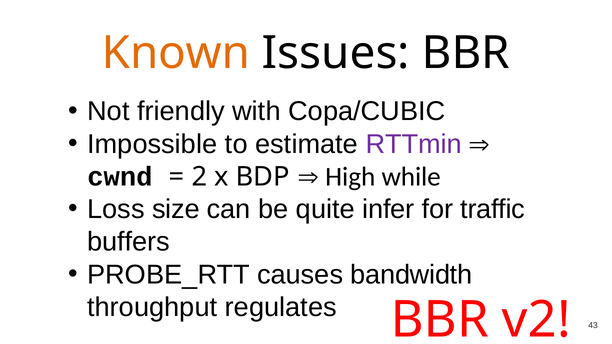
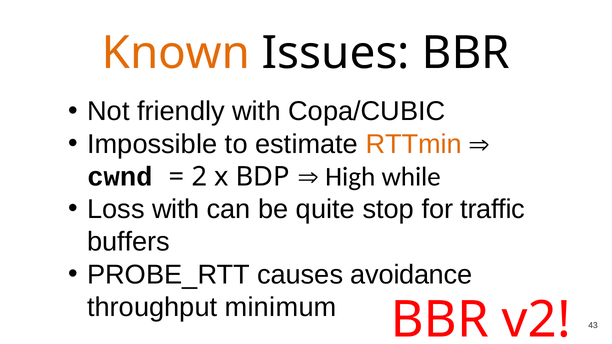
RTTmin colour: purple -> orange (414, 144)
Loss size: size -> with (176, 210)
infer: infer -> stop (388, 210)
bandwidth: bandwidth -> avoidance (411, 275)
regulates: regulates -> minimum (281, 307)
